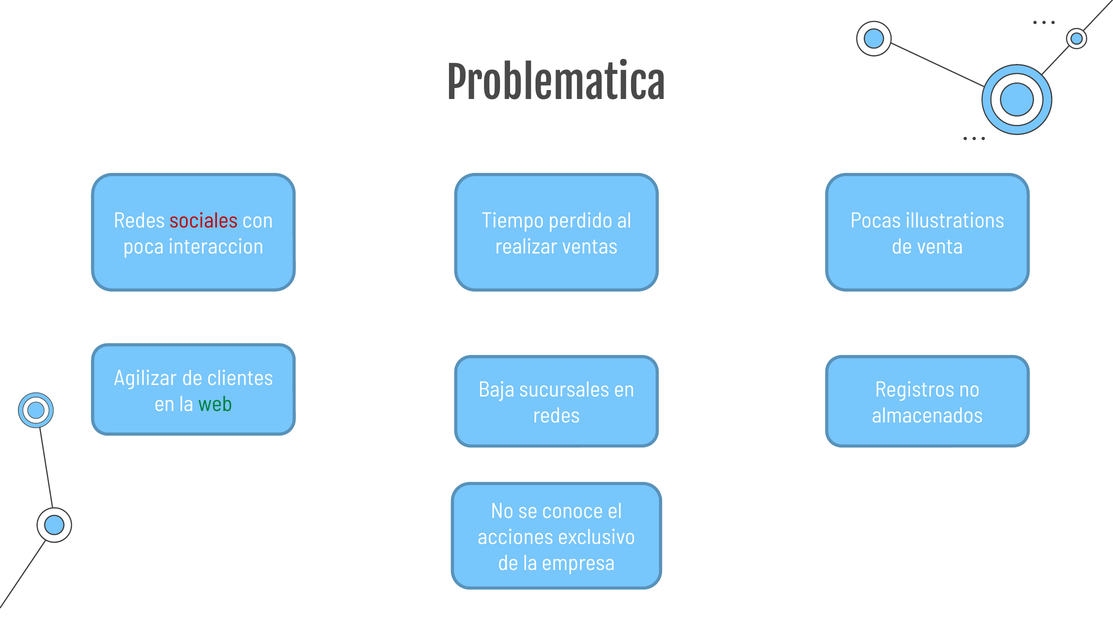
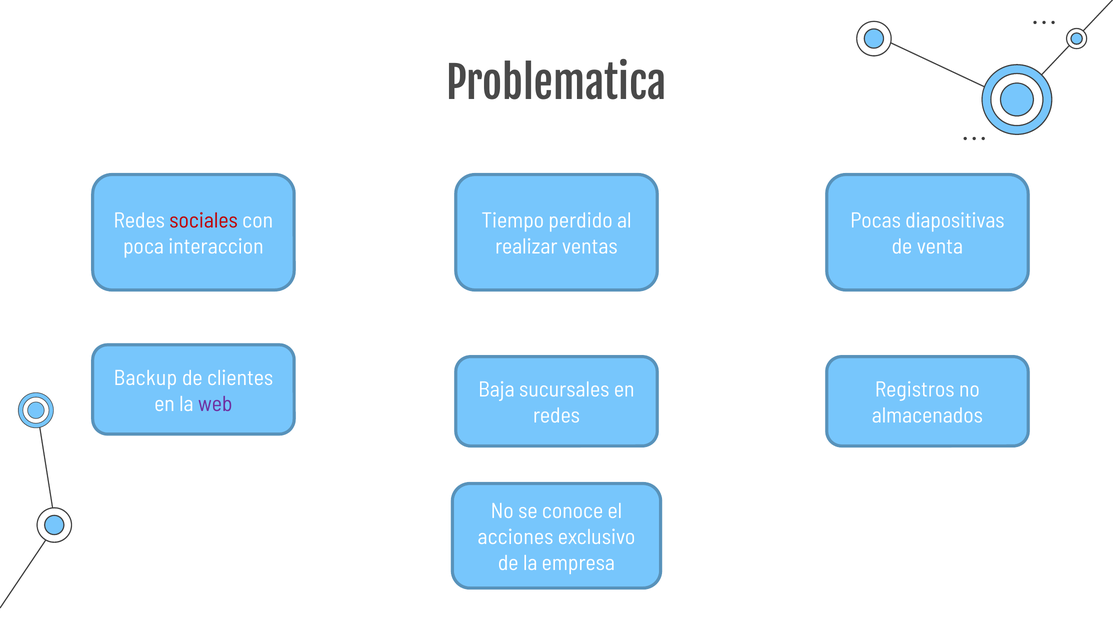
illustrations: illustrations -> diapositivas (955, 221)
Agilizar: Agilizar -> Backup (145, 378)
web colour: green -> purple (215, 404)
